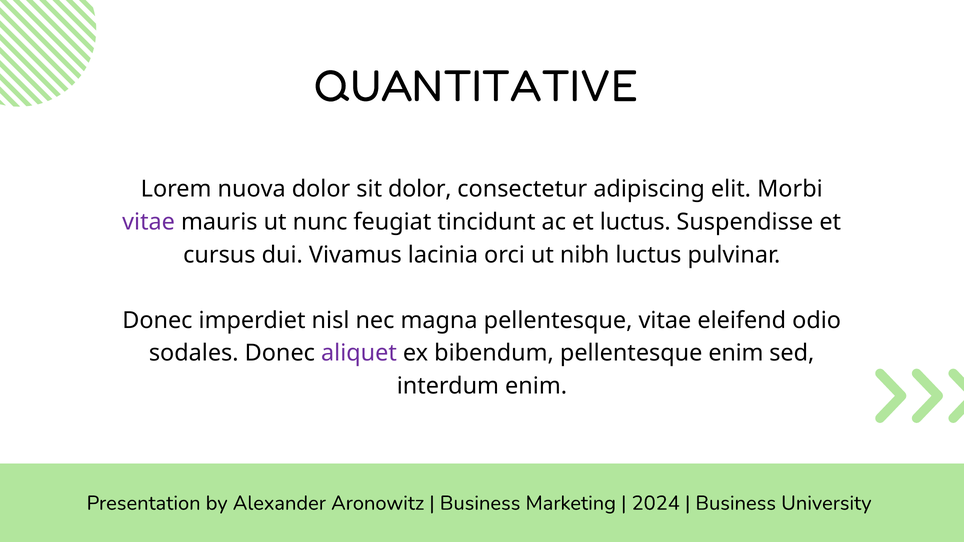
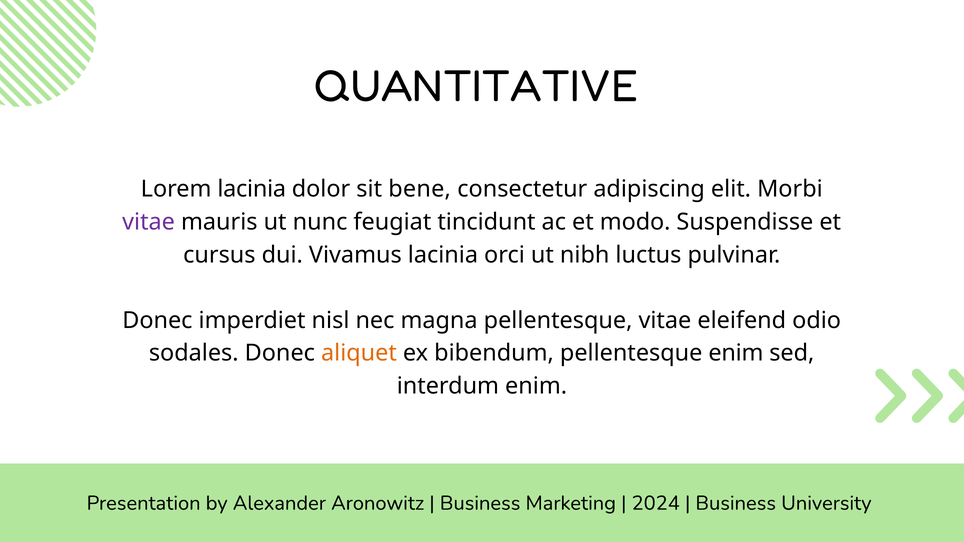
Lorem nuova: nuova -> lacinia (252, 189)
sit dolor: dolor -> bene (420, 189)
et luctus: luctus -> modo (635, 222)
aliquet colour: purple -> orange (359, 353)
